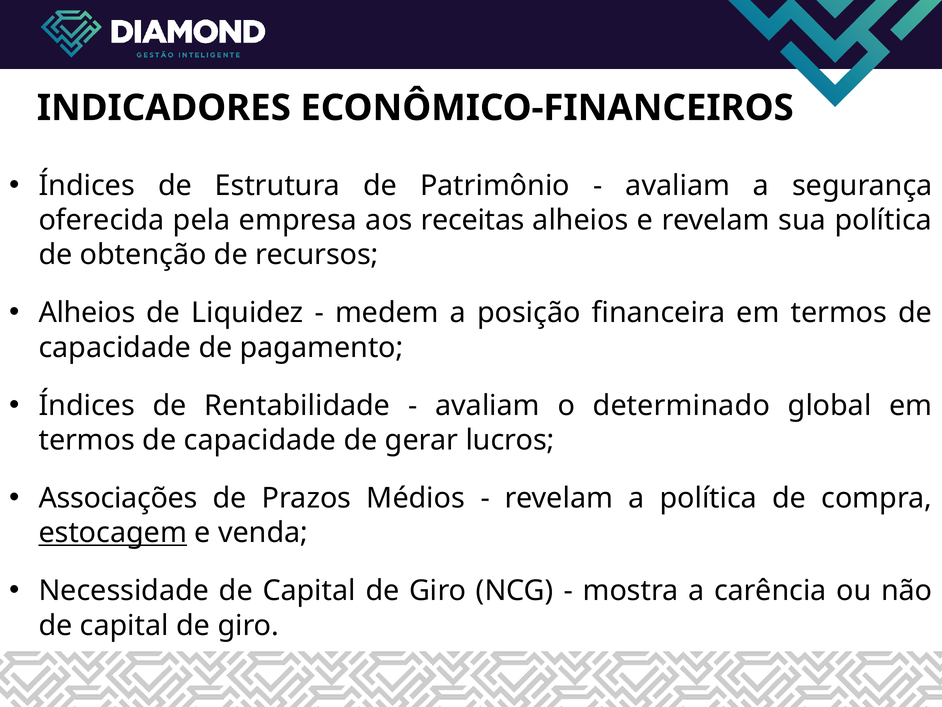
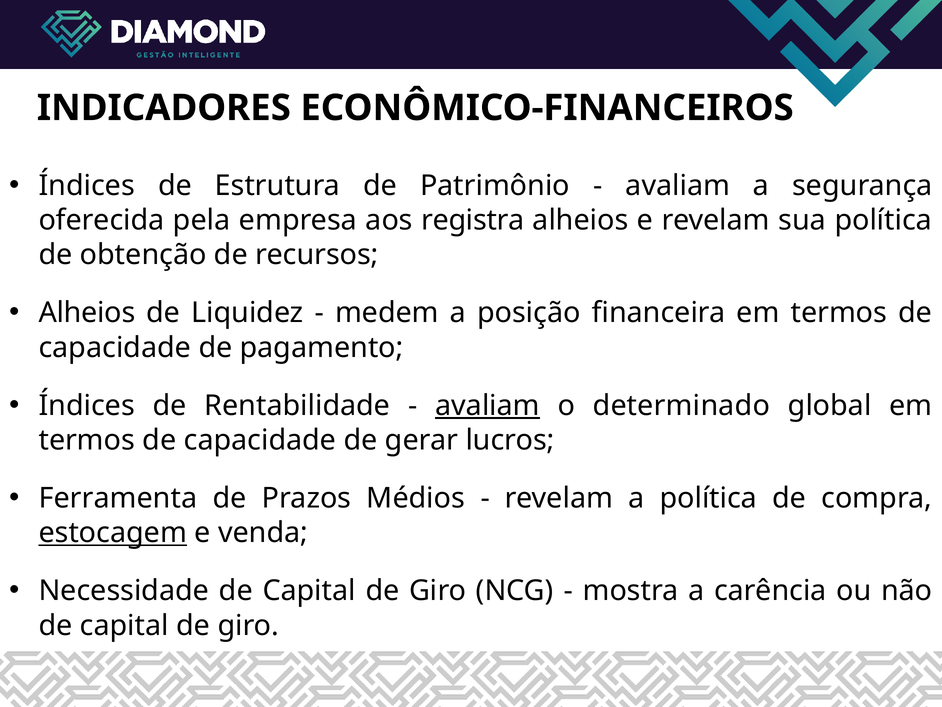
receitas: receitas -> registra (473, 220)
avaliam underline: none -> present (488, 405)
Associações: Associações -> Ferramenta (118, 498)
